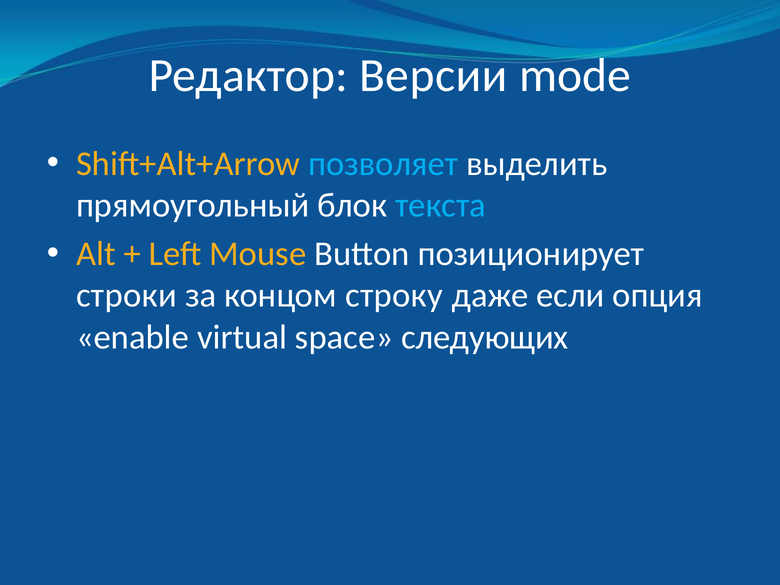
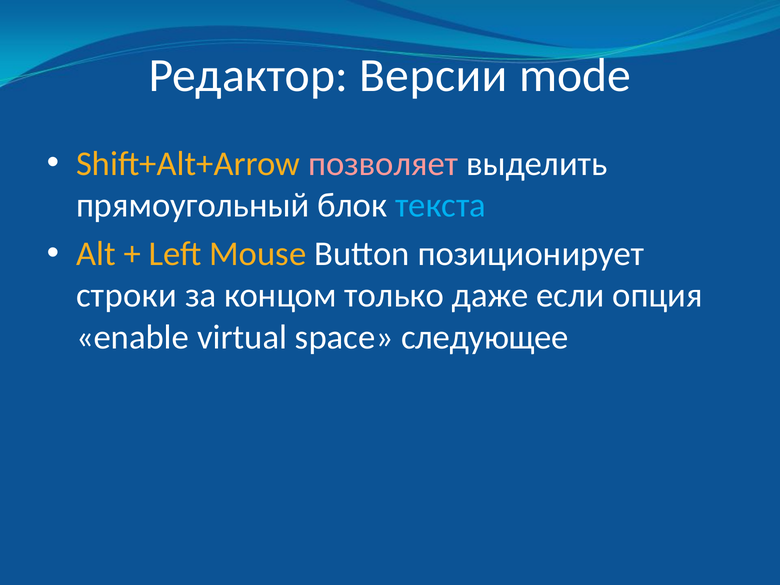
позволяет colour: light blue -> pink (383, 164)
строку: строку -> только (394, 296)
следующих: следующих -> следующее (485, 337)
